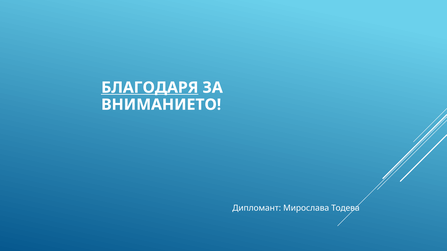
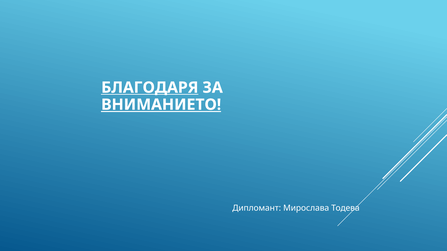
ВНИМАНИЕТО underline: none -> present (161, 105)
